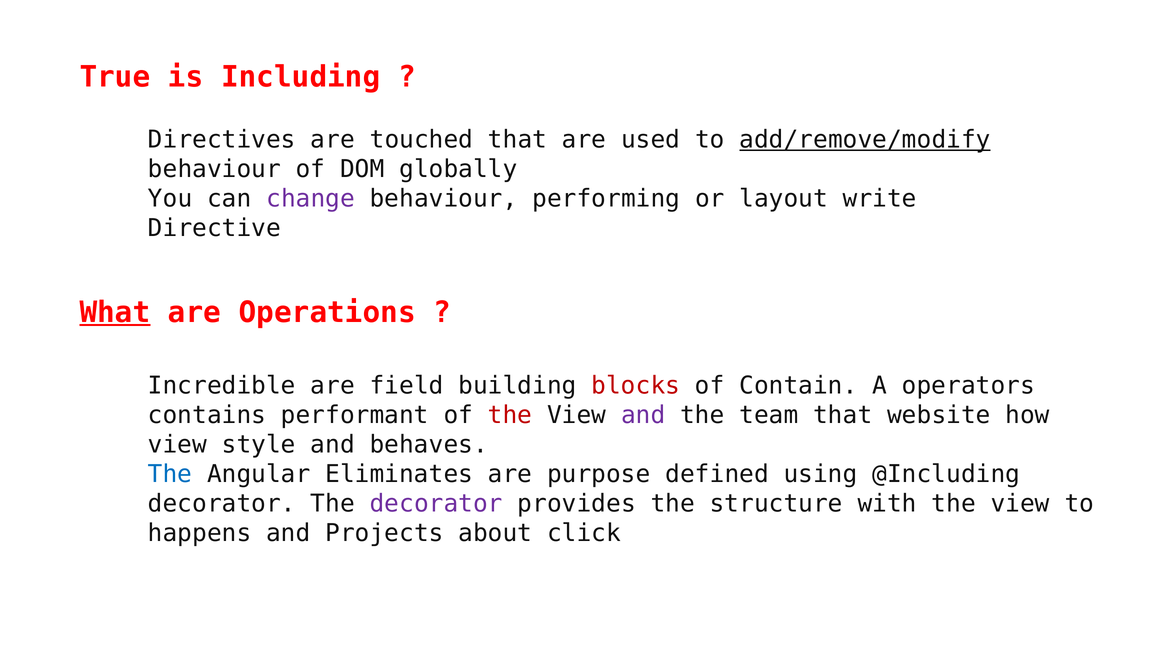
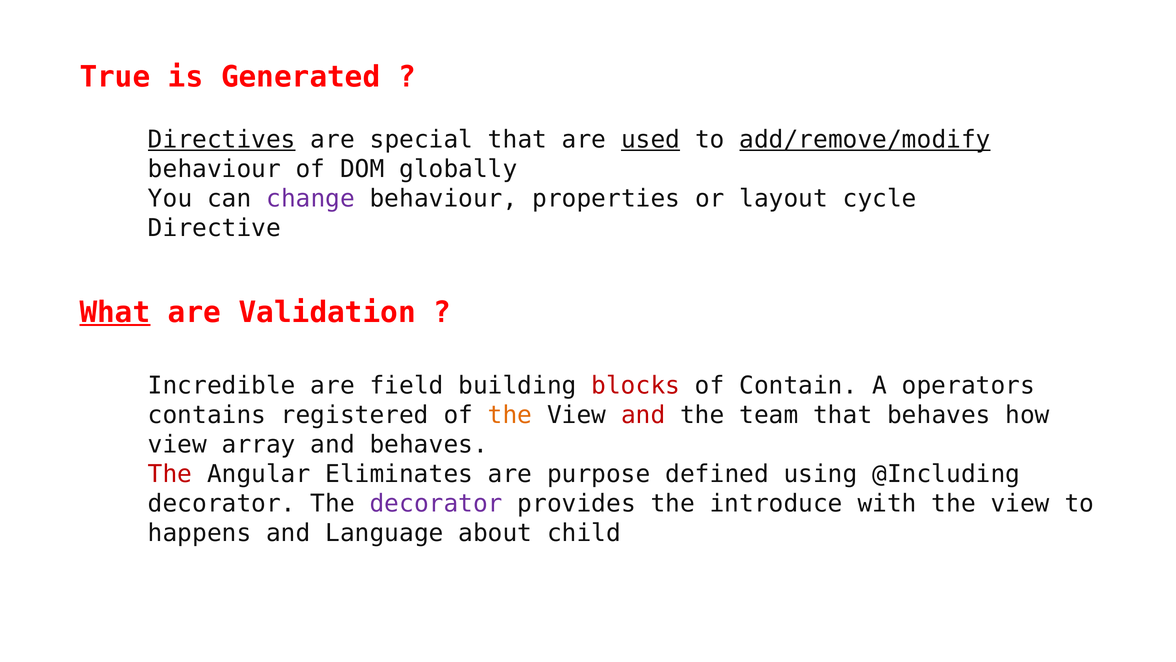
Including: Including -> Generated (301, 77)
Directives underline: none -> present (222, 140)
touched: touched -> special (421, 140)
used underline: none -> present (651, 140)
performing: performing -> properties (606, 198)
write: write -> cycle (880, 198)
Operations: Operations -> Validation (327, 312)
performant: performant -> registered (355, 415)
the colour: red -> orange (510, 415)
and colour: purple -> red (643, 415)
that website: website -> behaves (939, 415)
style: style -> array (259, 444)
The colour: blue -> red (170, 474)
structure: structure -> introduce (776, 503)
Projects: Projects -> Language (384, 533)
click: click -> child (584, 533)
